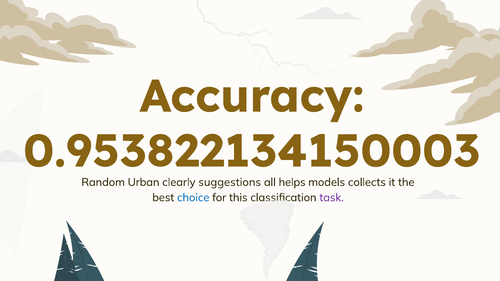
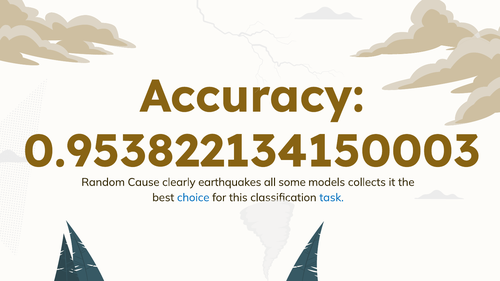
Urban: Urban -> Cause (144, 182)
suggestions: suggestions -> earthquakes (230, 182)
helps: helps -> some (292, 182)
task colour: purple -> blue (332, 198)
